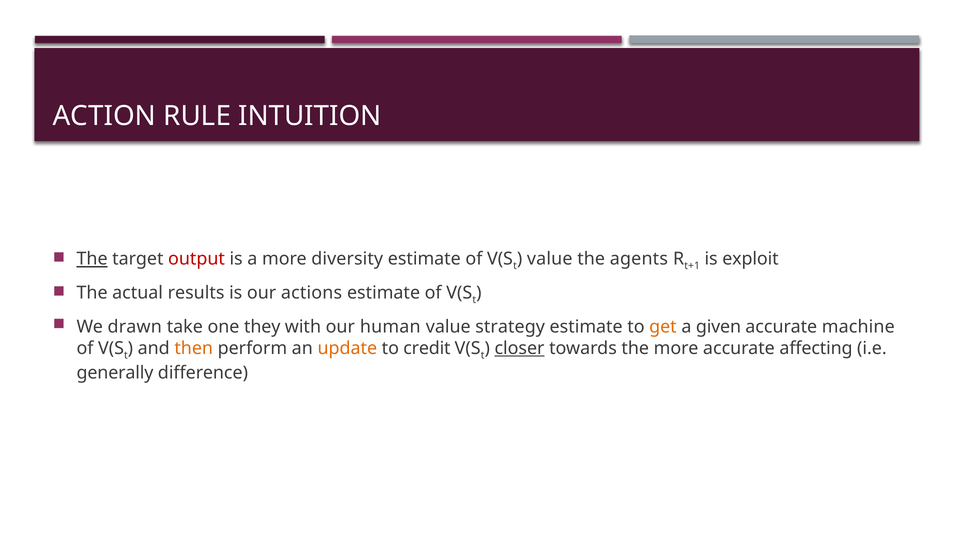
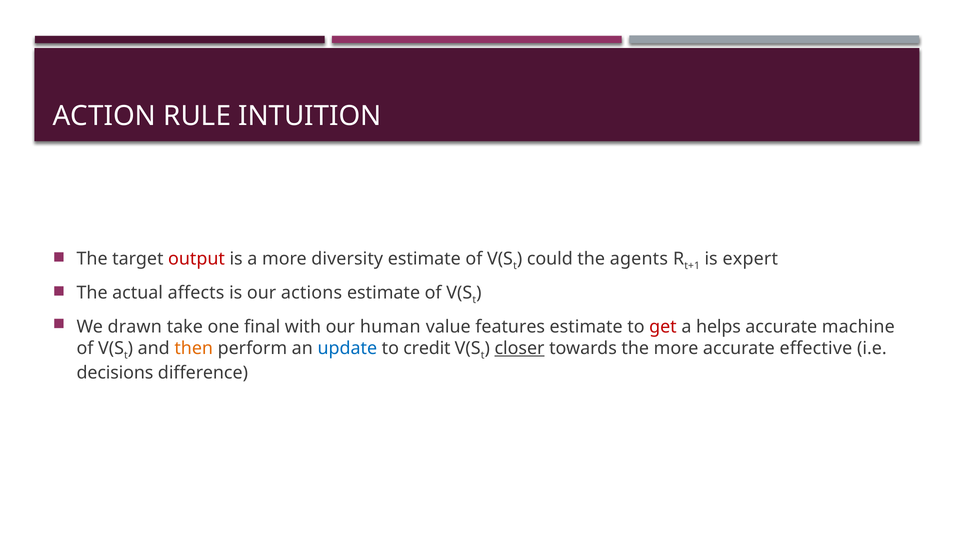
The underline: present -> none (92, 259)
value: value -> could (550, 259)
exploit: exploit -> expert (750, 259)
results: results -> affects (196, 293)
they: they -> final (262, 327)
strategy: strategy -> features (510, 327)
get colour: orange -> red (663, 327)
given: given -> helps (718, 327)
update colour: orange -> blue (347, 348)
affecting: affecting -> effective (816, 348)
generally: generally -> decisions (115, 373)
